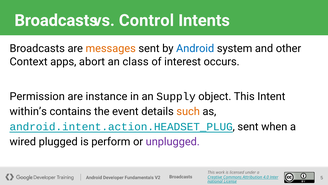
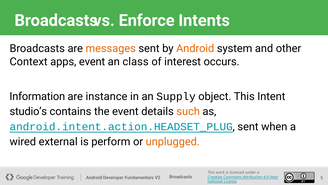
Control: Control -> Enforce (147, 20)
Android colour: blue -> orange (195, 48)
apps abort: abort -> event (92, 61)
Permission: Permission -> Information (37, 96)
within’s: within’s -> studio’s (28, 111)
plugged: plugged -> external (58, 141)
unplugged colour: purple -> orange (173, 141)
